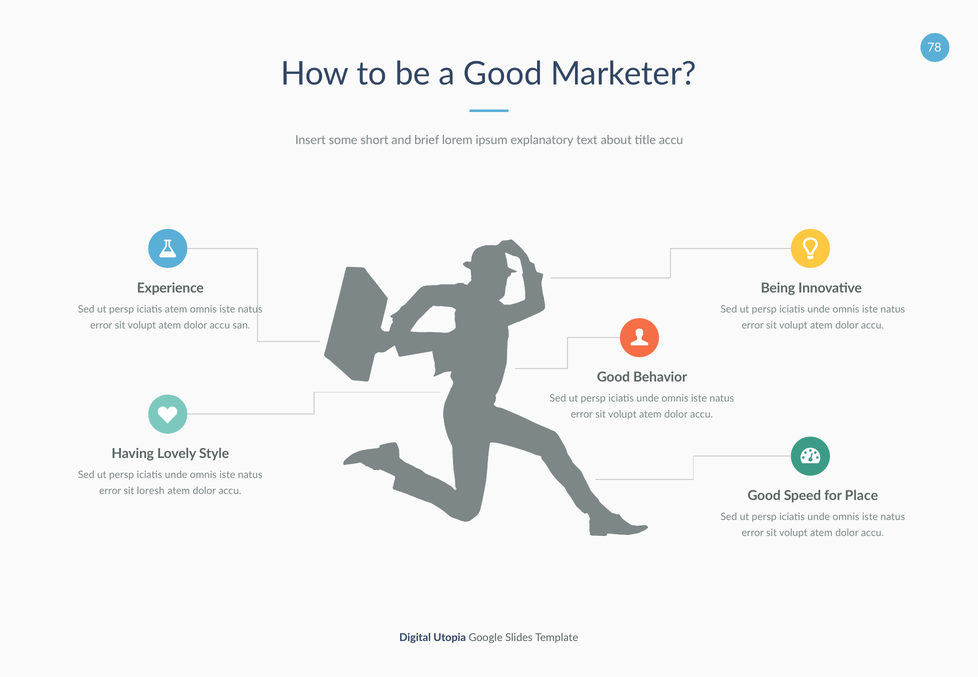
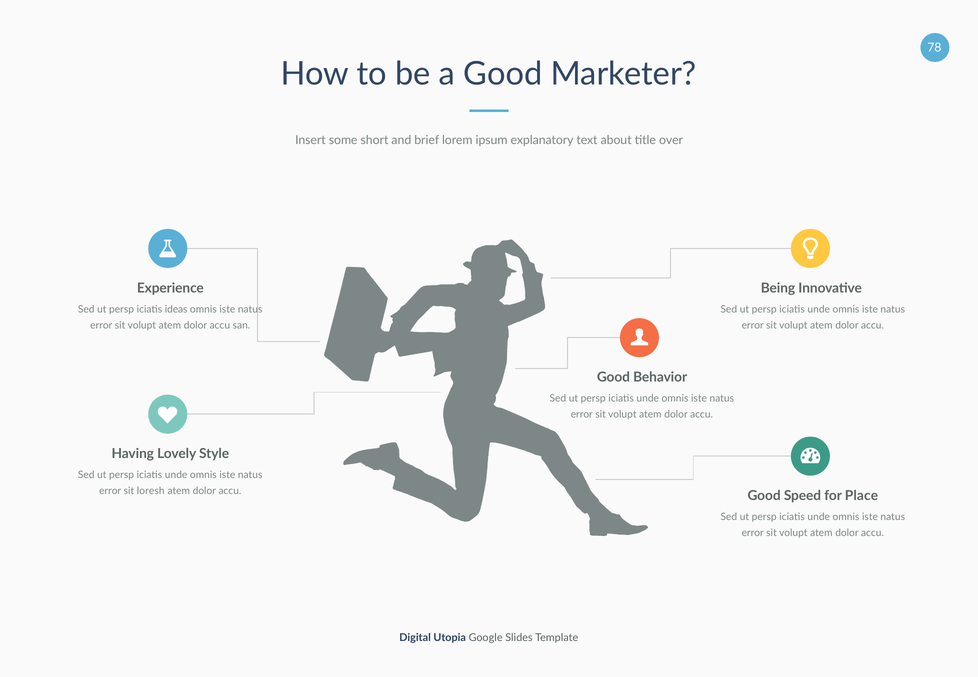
title accu: accu -> over (671, 140)
iciatis atem: atem -> ideas (176, 309)
